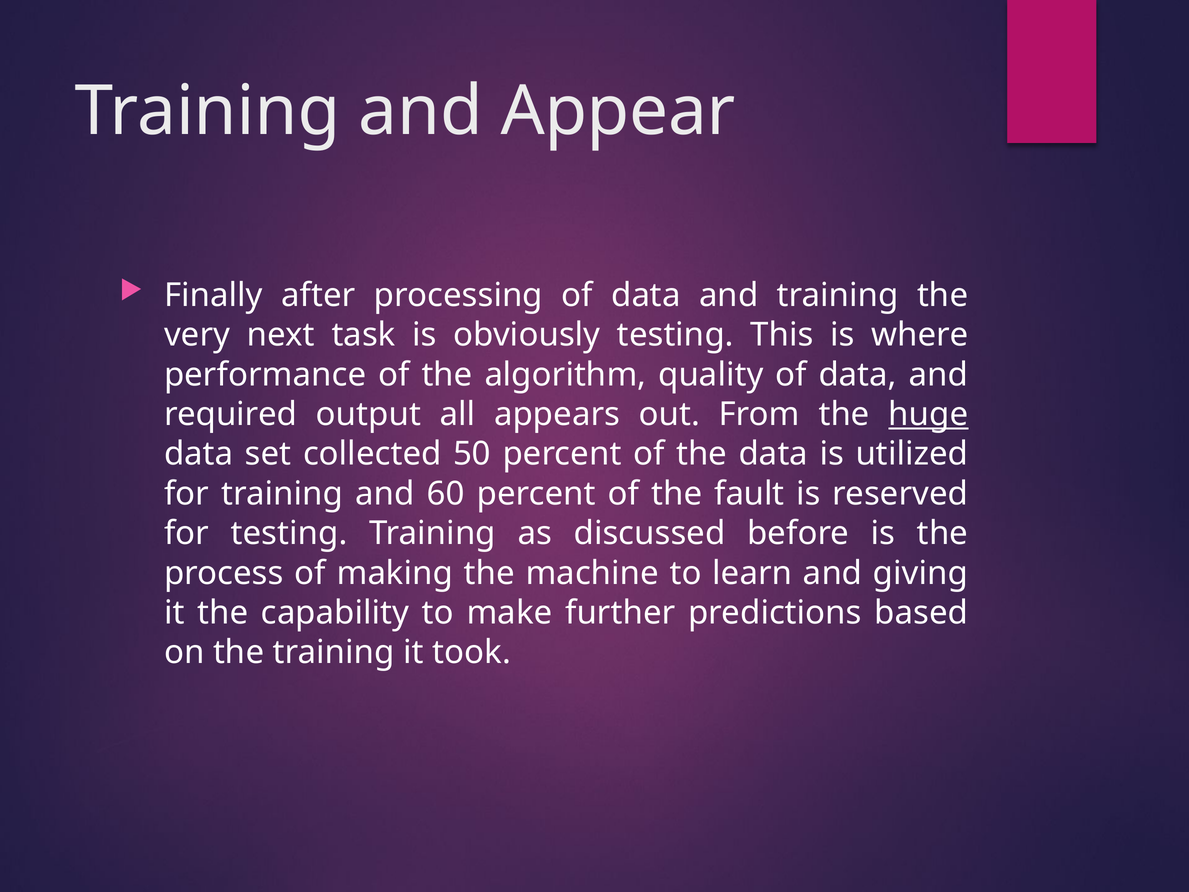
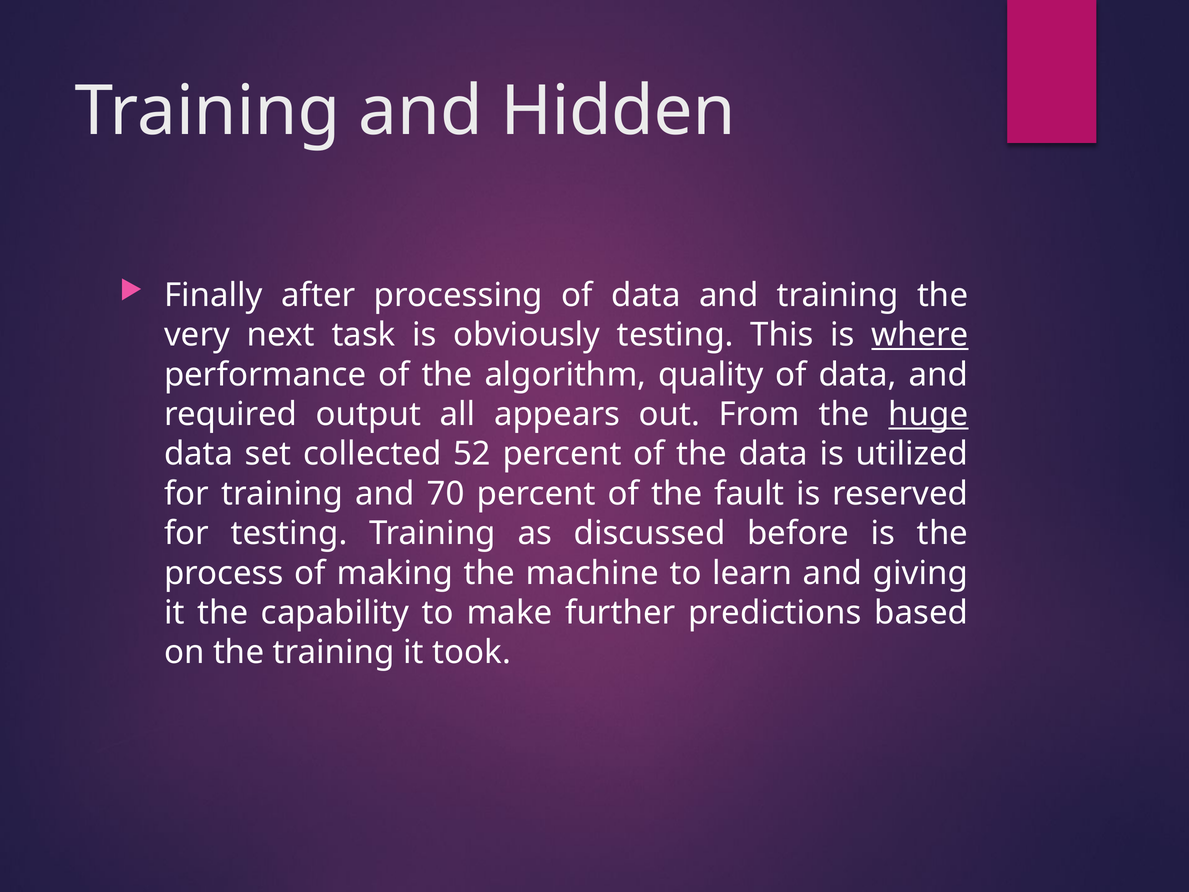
Appear: Appear -> Hidden (618, 111)
where underline: none -> present (920, 335)
50: 50 -> 52 (472, 454)
60: 60 -> 70 (446, 494)
